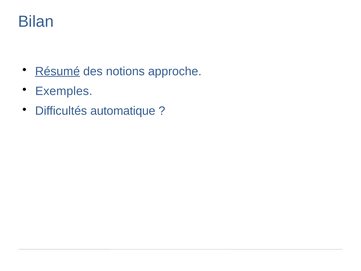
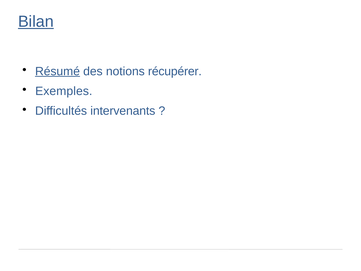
Bilan underline: none -> present (36, 22)
approche: approche -> récupérer (175, 71)
automatique: automatique -> intervenants (123, 111)
